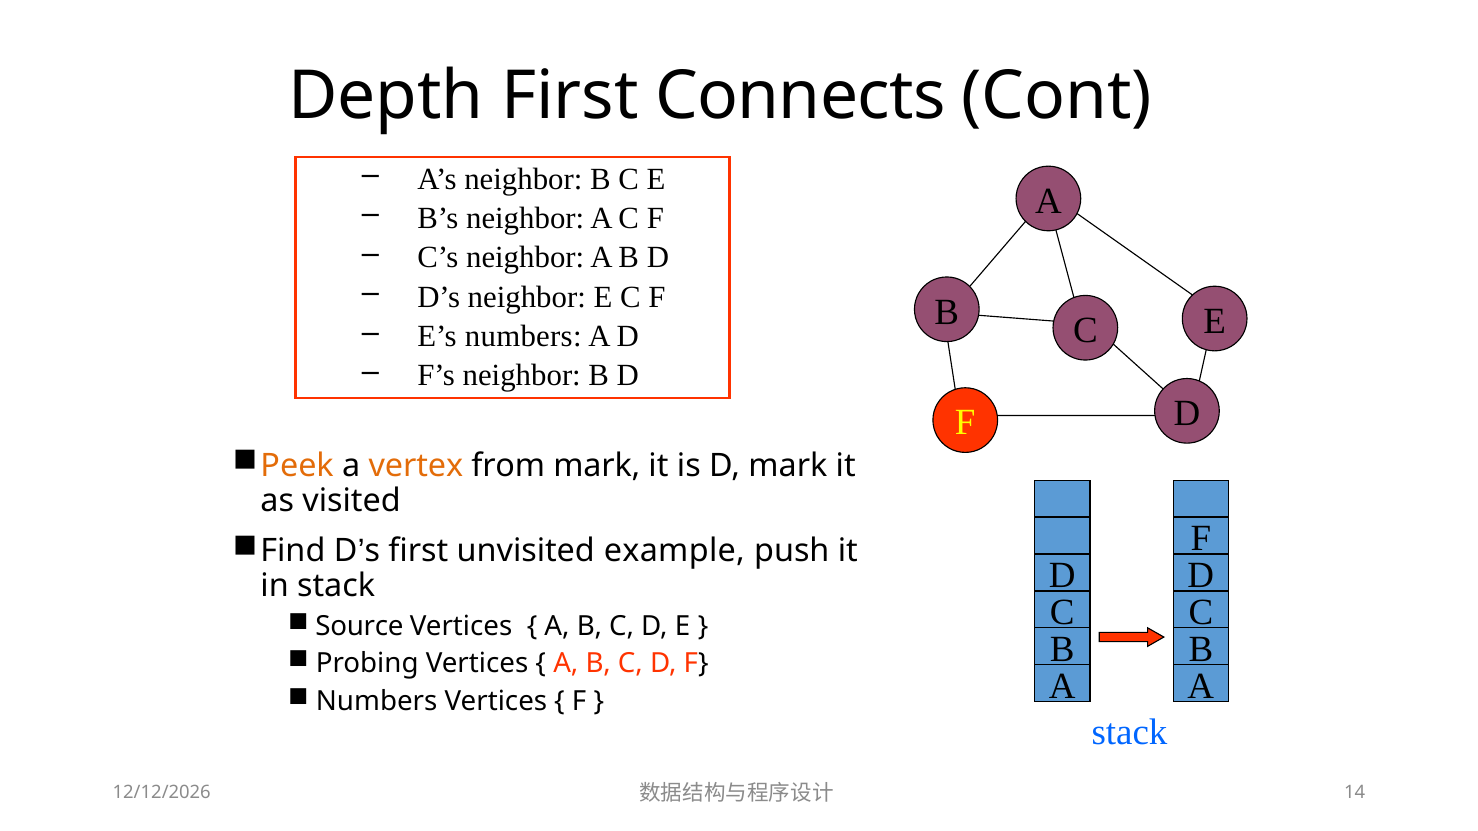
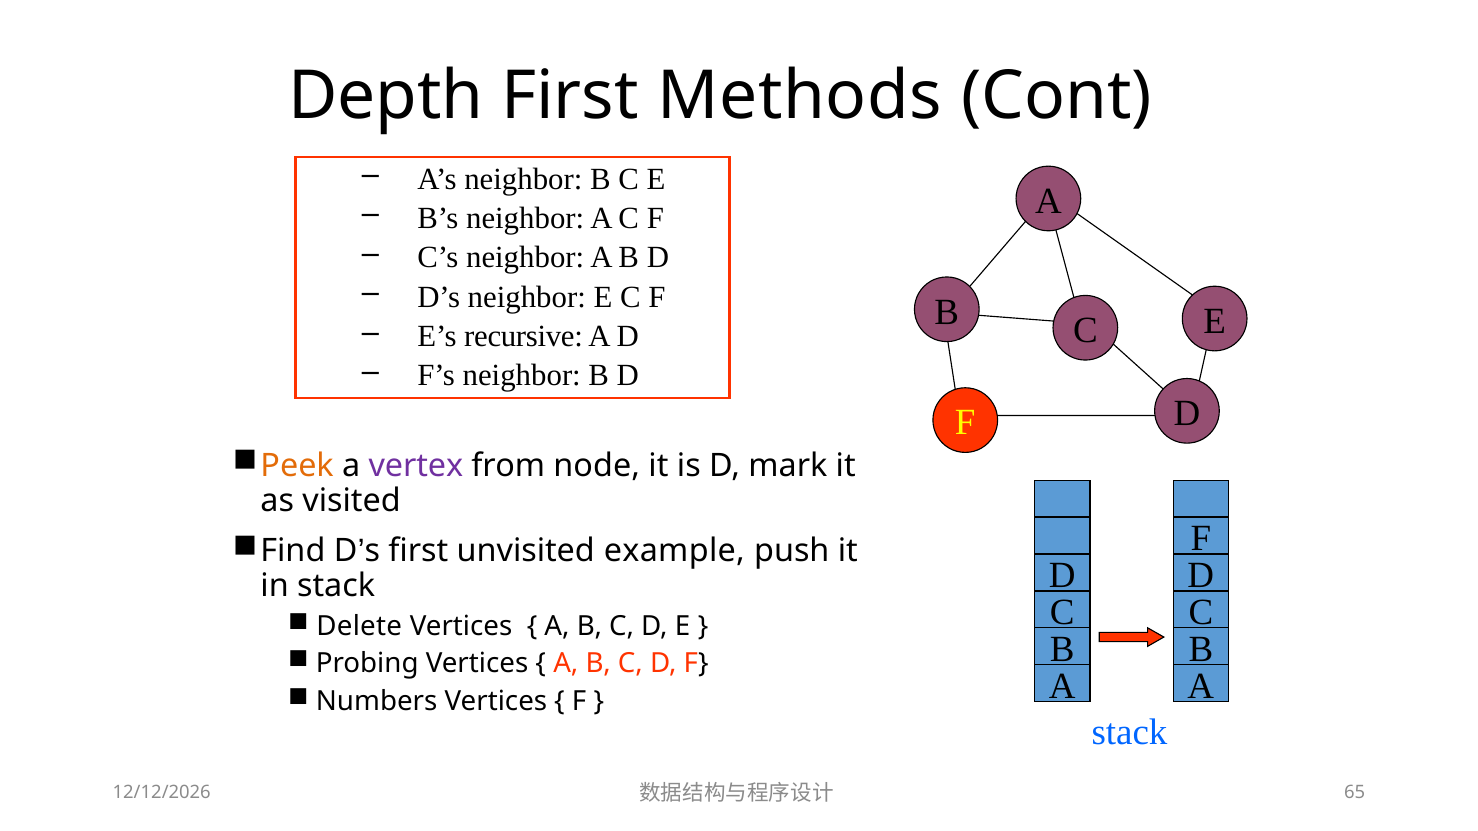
Connects: Connects -> Methods (800, 97)
E’s numbers: numbers -> recursive (524, 337)
vertex colour: orange -> purple (416, 466)
from mark: mark -> node (597, 466)
Source: Source -> Delete (359, 626)
14: 14 -> 65 (1355, 792)
